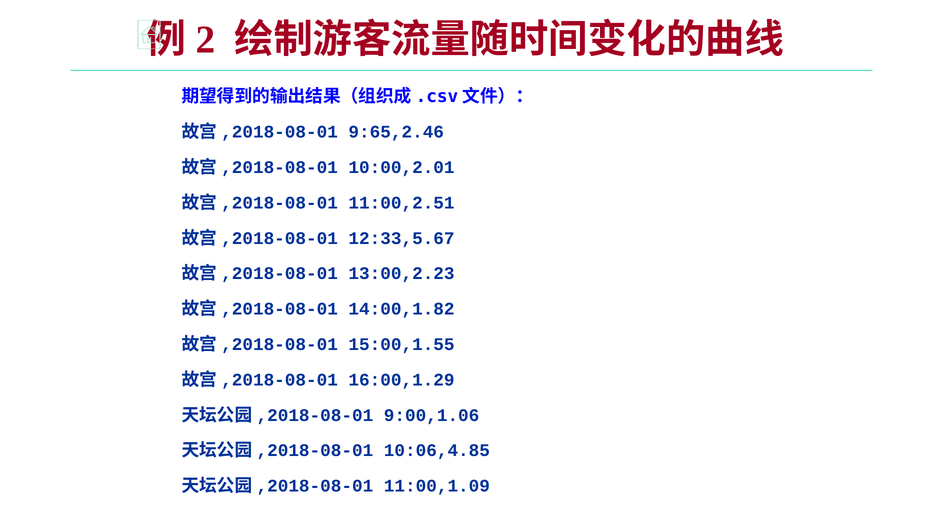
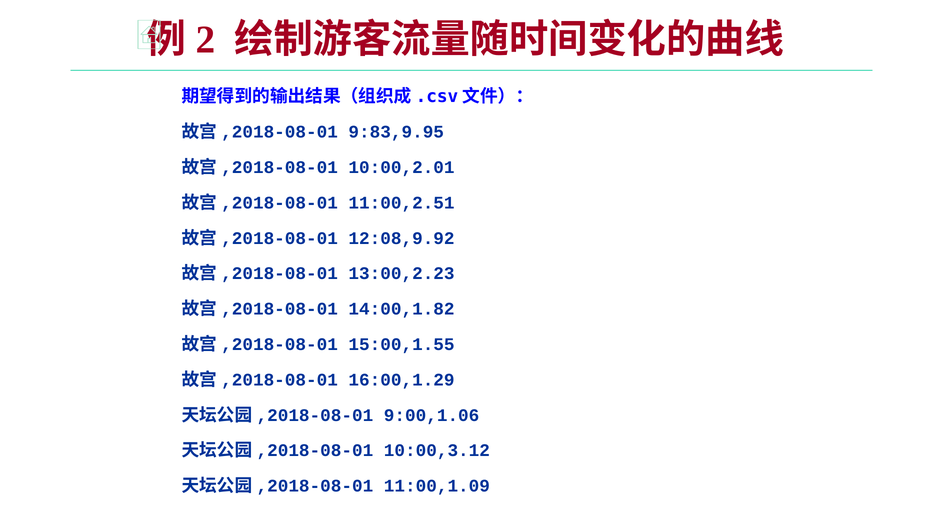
9:65,2.46: 9:65,2.46 -> 9:83,9.95 (396, 132)
12:33,5.67: 12:33,5.67 -> 12:08,9.92 (402, 238)
10:06,4.85: 10:06,4.85 -> 10:00,3.12 (437, 450)
